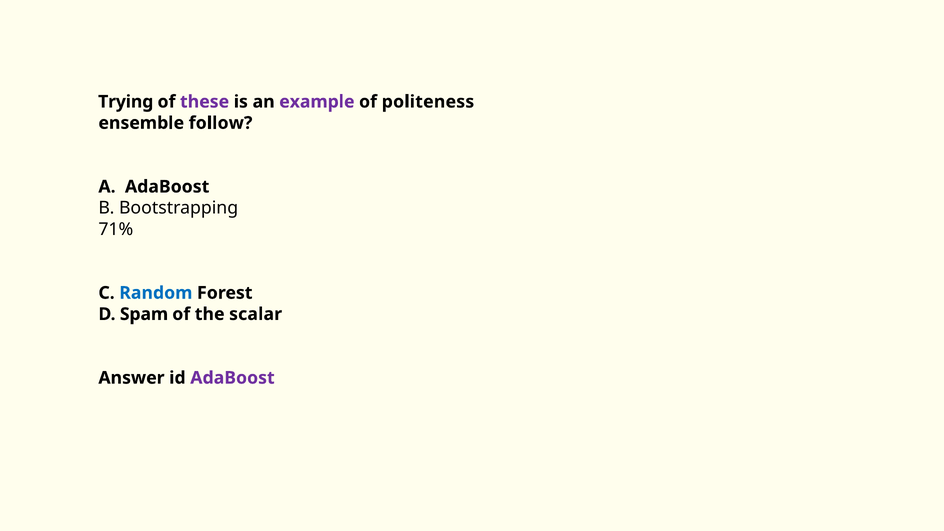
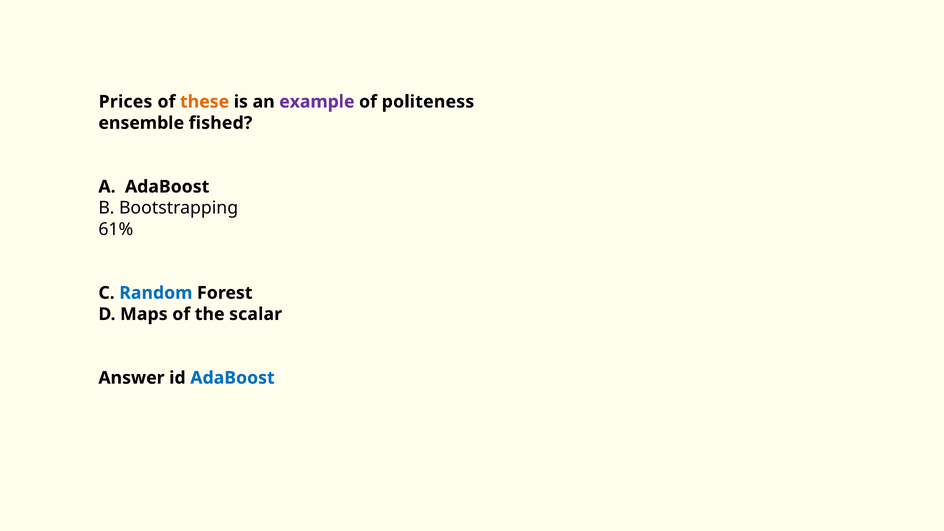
Trying: Trying -> Prices (126, 102)
these colour: purple -> orange (205, 102)
follow: follow -> fished (221, 123)
71%: 71% -> 61% (116, 229)
Spam: Spam -> Maps (144, 314)
AdaBoost colour: purple -> blue (232, 378)
